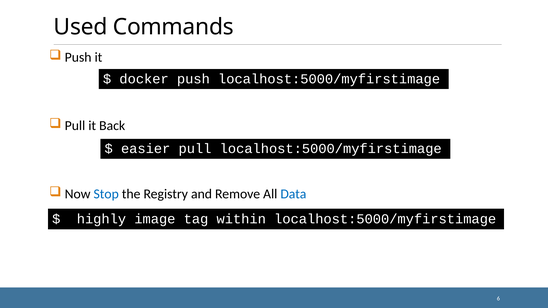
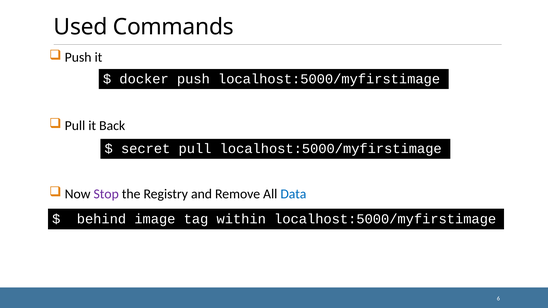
easier: easier -> secret (146, 149)
Stop colour: blue -> purple (106, 194)
highly: highly -> behind (101, 219)
